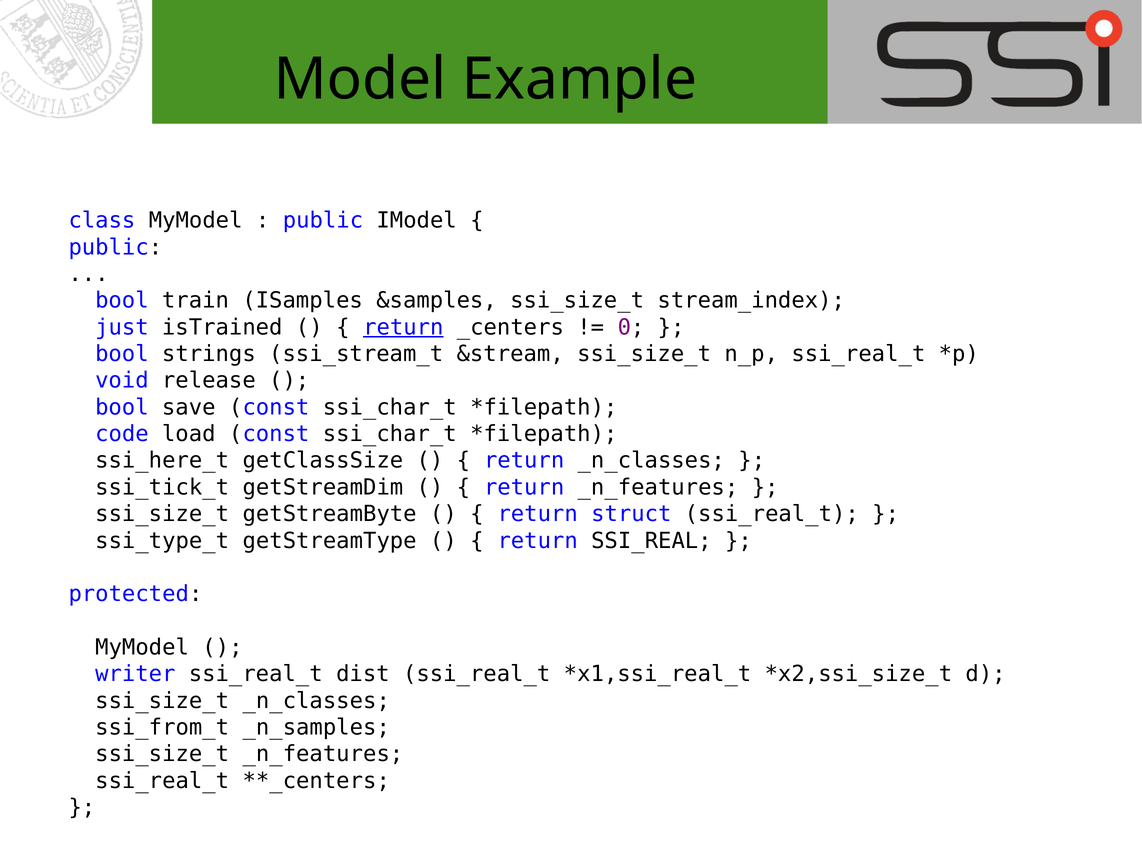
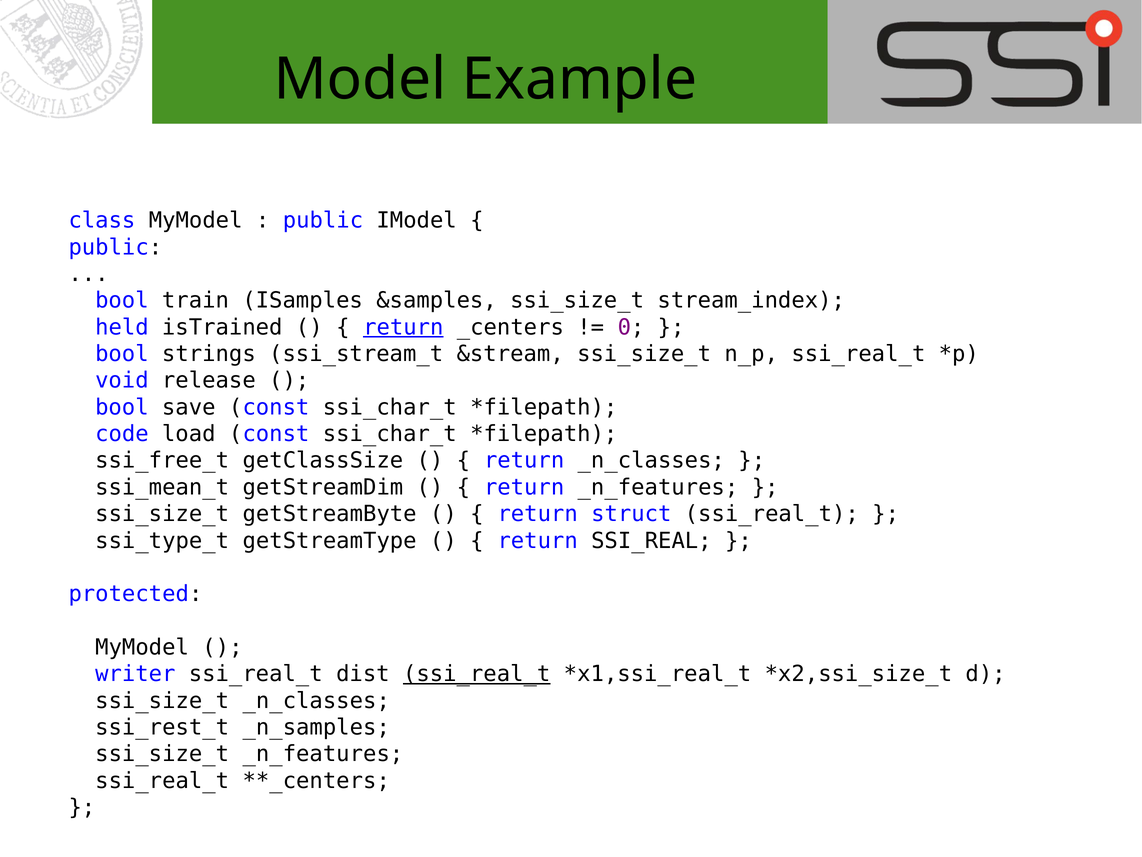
just: just -> held (122, 327)
ssi_here_t: ssi_here_t -> ssi_free_t (162, 460)
ssi_tick_t: ssi_tick_t -> ssi_mean_t (162, 487)
ssi_real_t underline: none -> present (477, 674)
ssi_from_t: ssi_from_t -> ssi_rest_t (162, 727)
